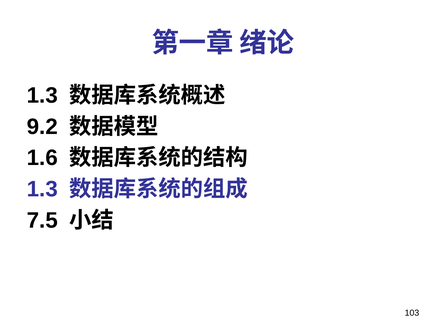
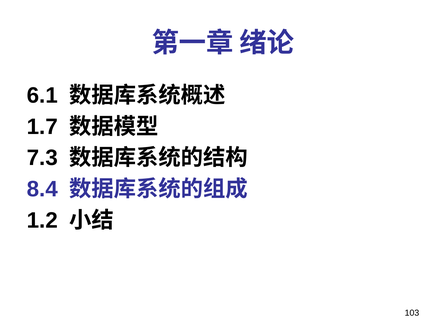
1.3: 1.3 -> 6.1 (42, 95)
9.2: 9.2 -> 1.7 (42, 126)
1.6: 1.6 -> 7.3 (42, 158)
1.3: 1.3 -> 8.4 (42, 189)
7.5: 7.5 -> 1.2 (42, 220)
